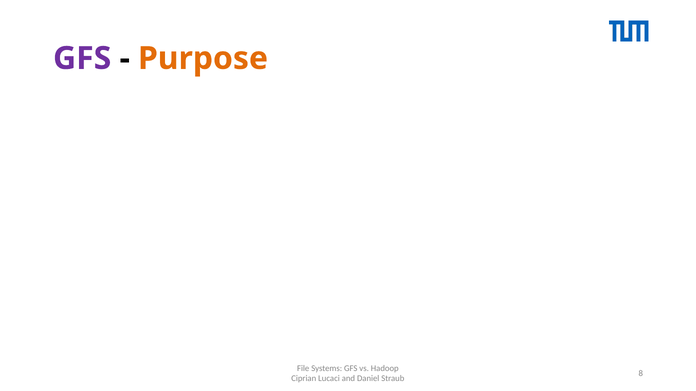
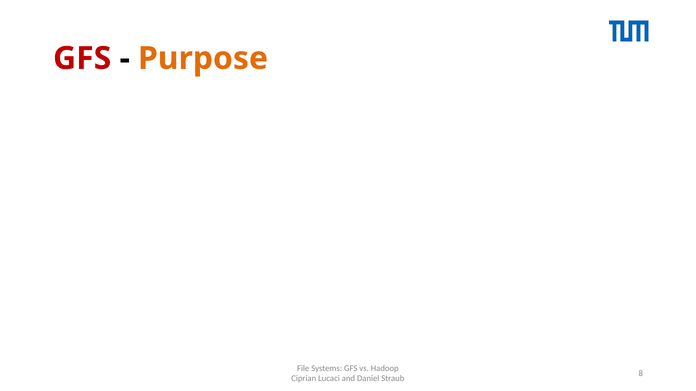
GFS colour: purple -> red (82, 58)
